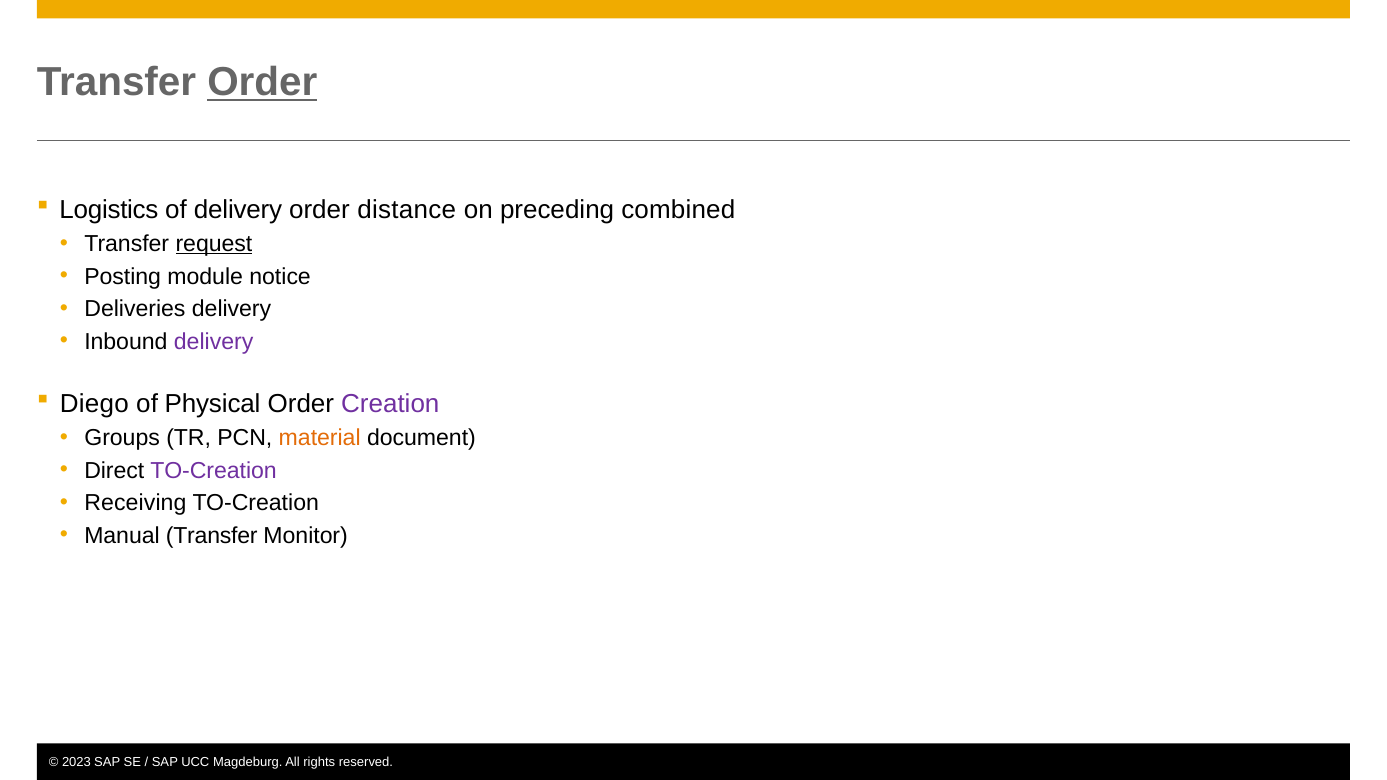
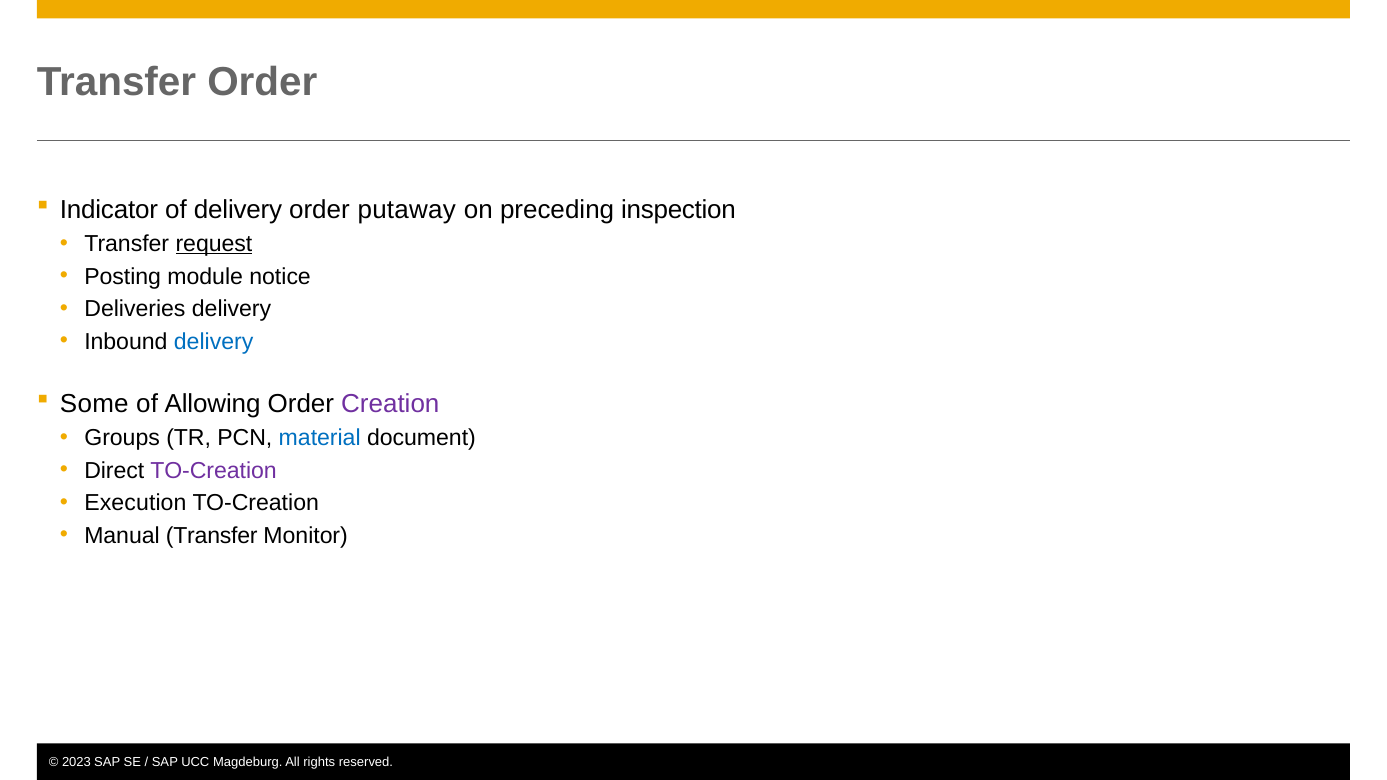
Order underline: present -> none (262, 83)
Logistics: Logistics -> Indicator (109, 210)
distance: distance -> putaway (407, 210)
combined: combined -> inspection (678, 210)
delivery colour: purple -> blue (214, 342)
Diego: Diego -> Some (94, 404)
Physical: Physical -> Allowing (213, 404)
material colour: orange -> blue (320, 438)
Receiving: Receiving -> Execution (135, 503)
